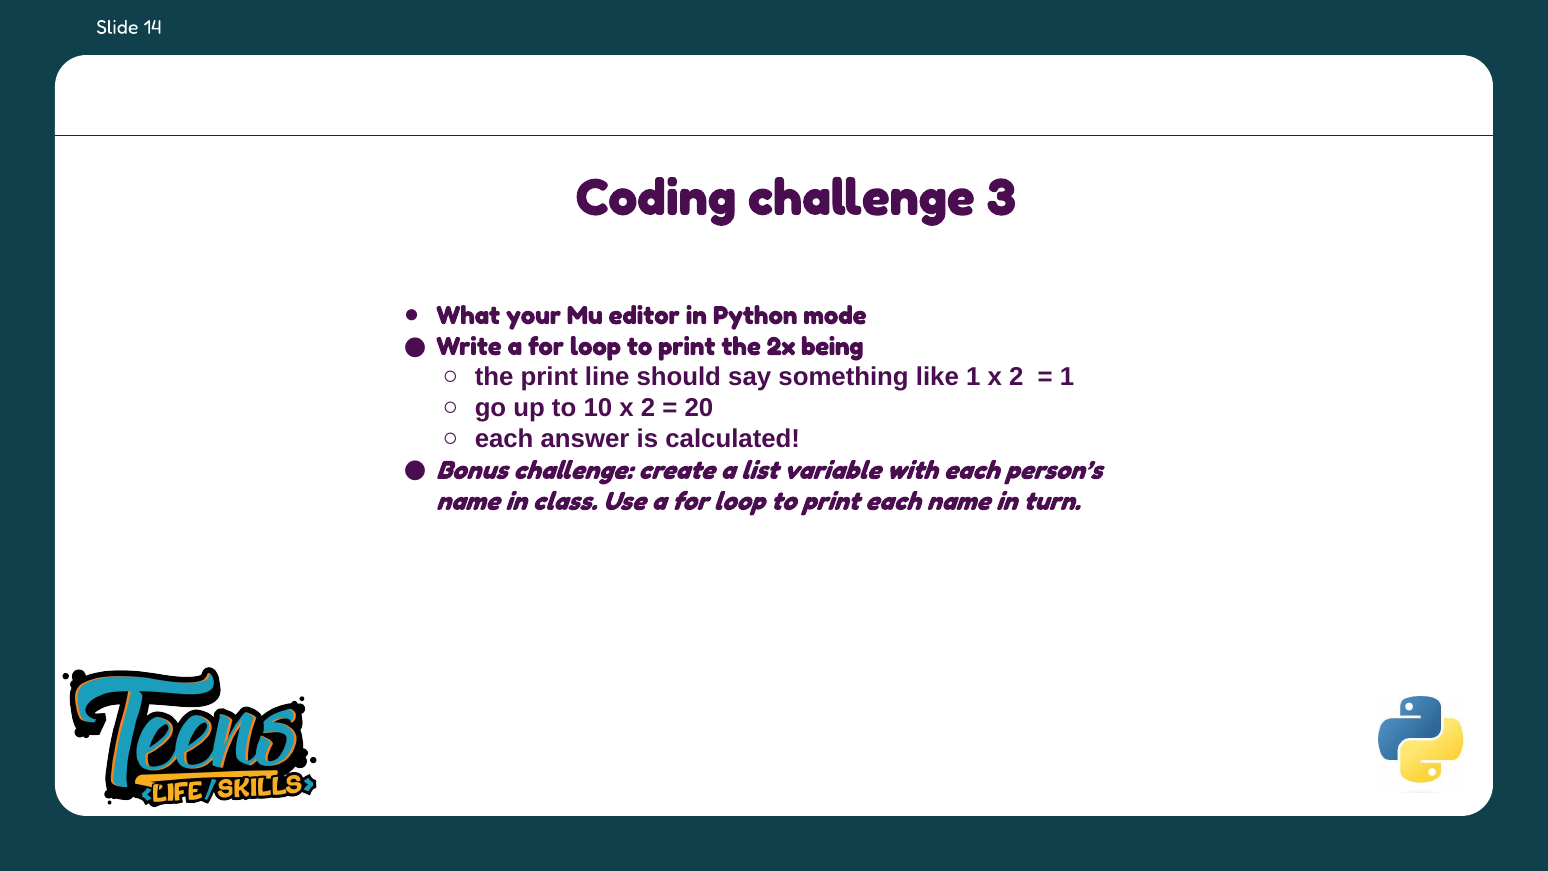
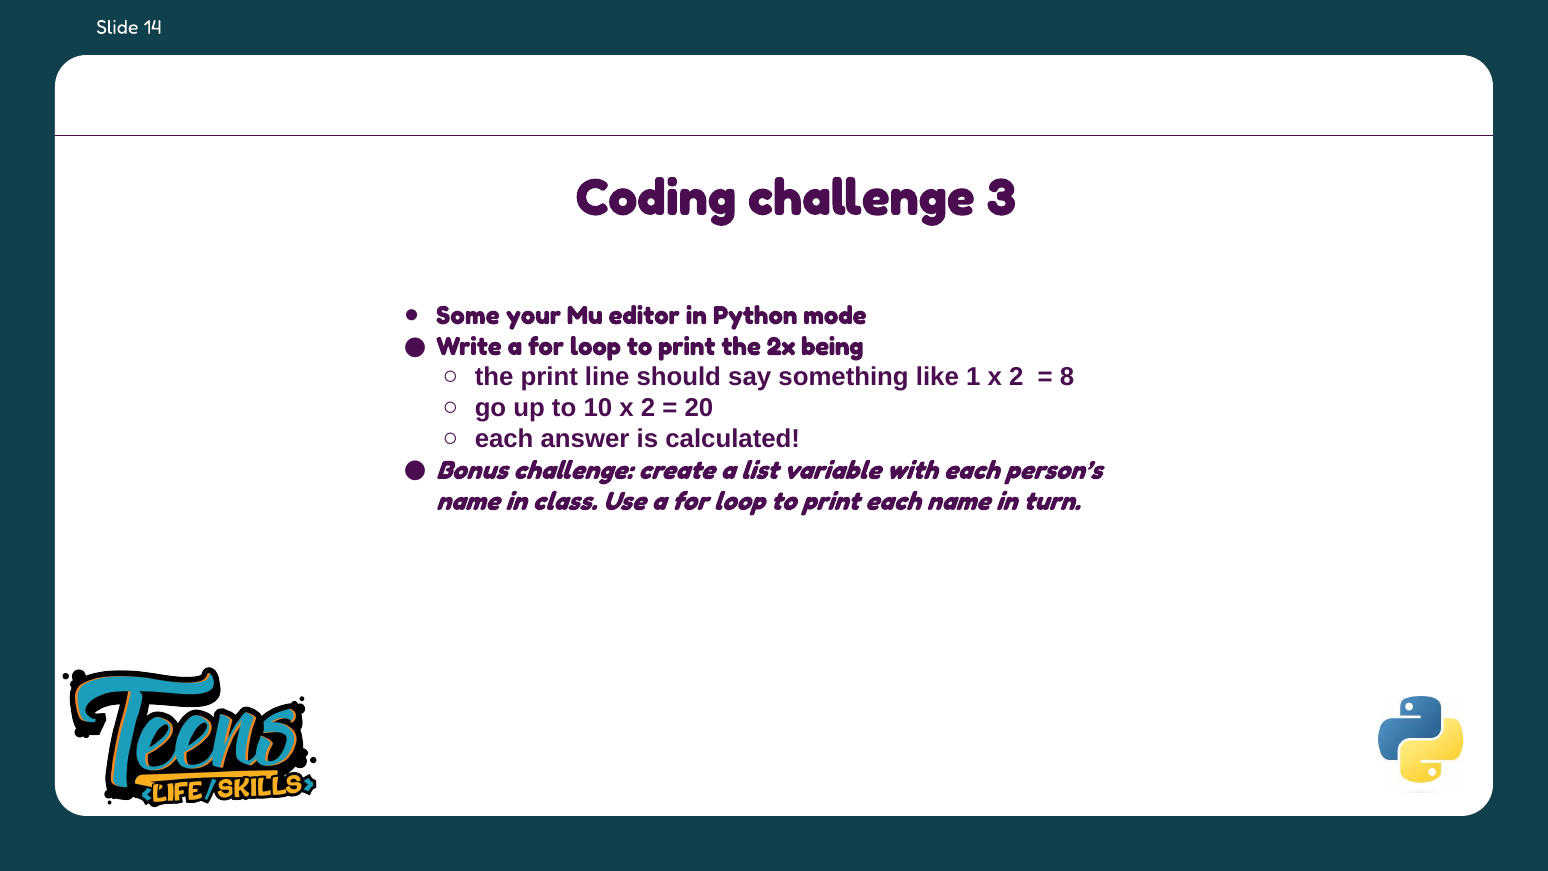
What: What -> Some (468, 315)
1: 1 -> 8 (1067, 377)
